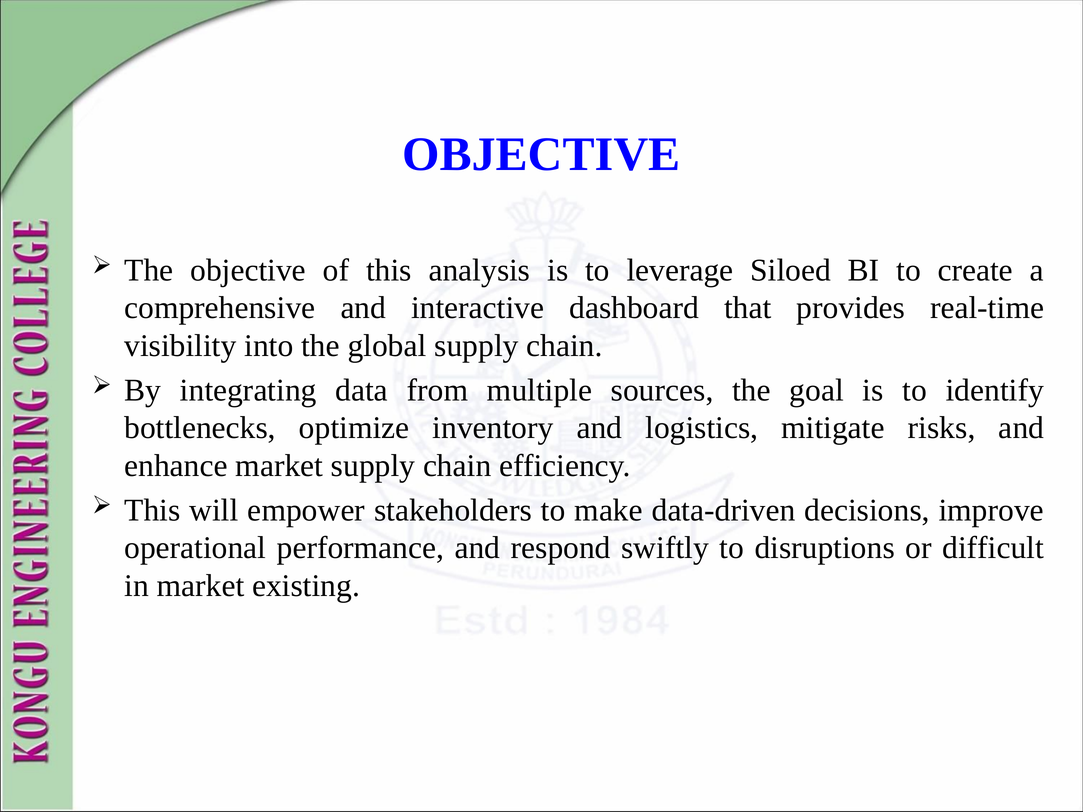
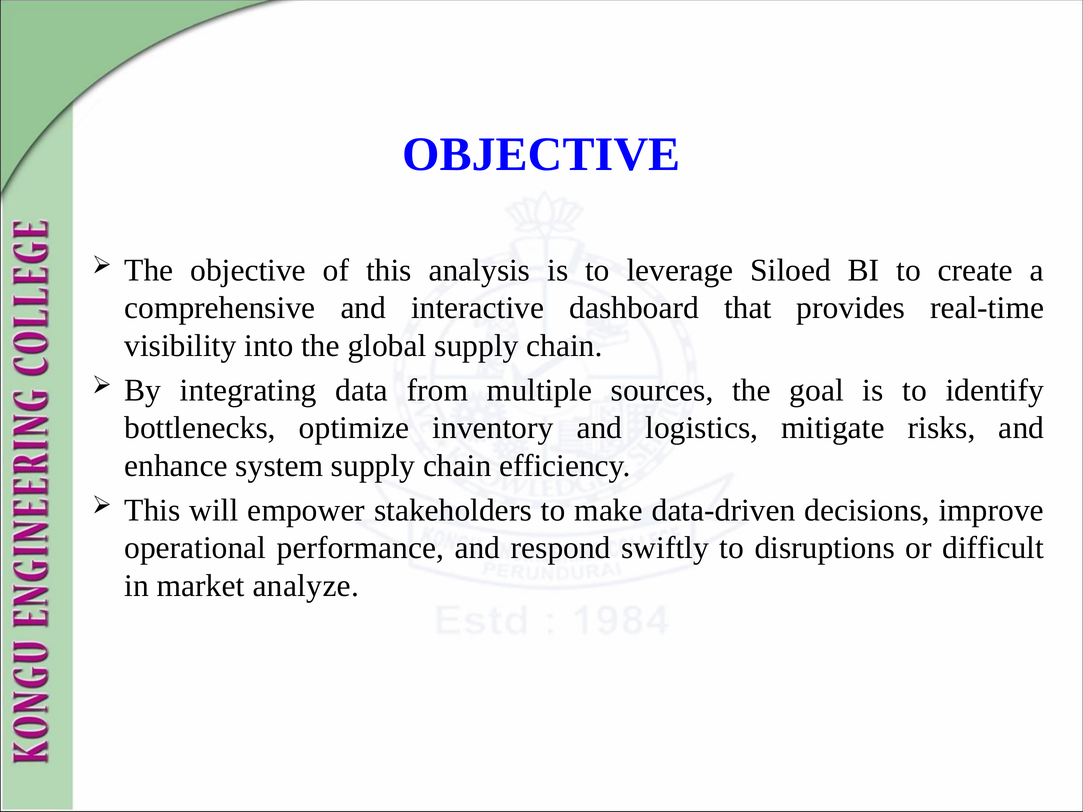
enhance market: market -> system (279, 466)
existing: existing -> analyze (306, 586)
